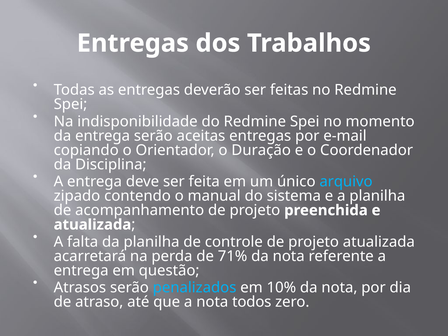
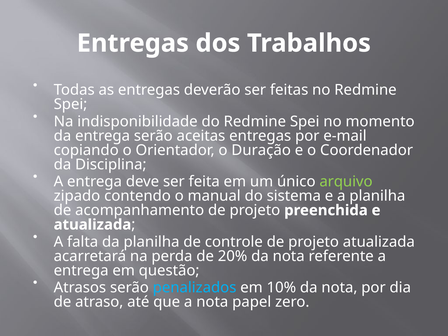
arquivo colour: light blue -> light green (346, 182)
71%: 71% -> 20% (233, 256)
todos: todos -> papel (252, 302)
